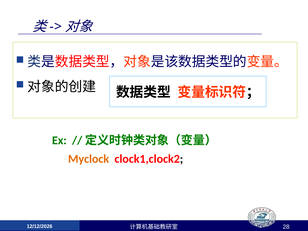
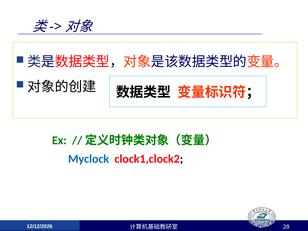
Myclock colour: orange -> blue (89, 159)
